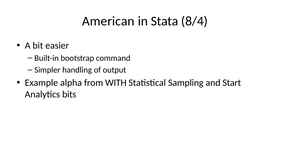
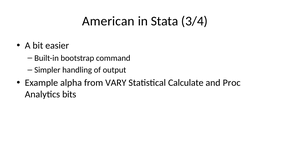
8/4: 8/4 -> 3/4 (195, 21)
WITH: WITH -> VARY (116, 83)
Sampling: Sampling -> Calculate (186, 83)
Start: Start -> Proc (232, 83)
